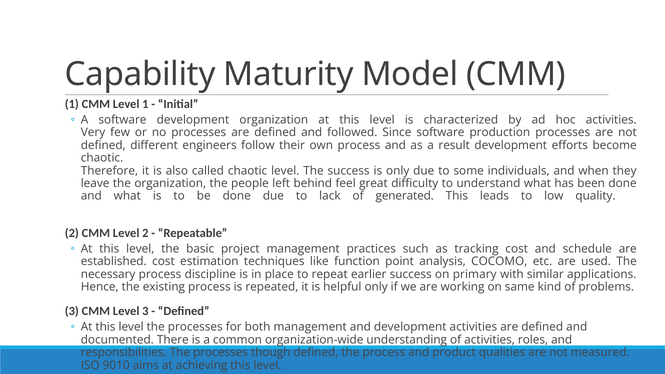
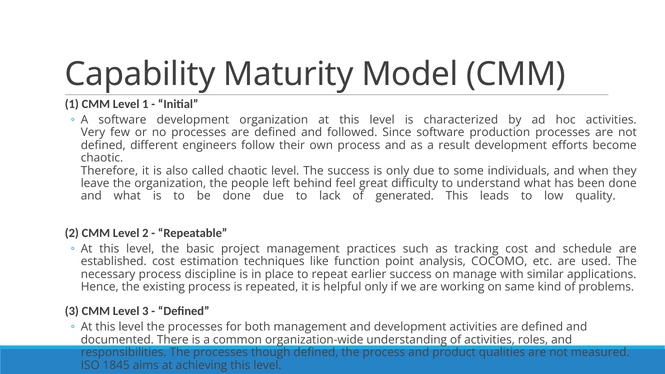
primary: primary -> manage (475, 274)
9010: 9010 -> 1845 (116, 365)
